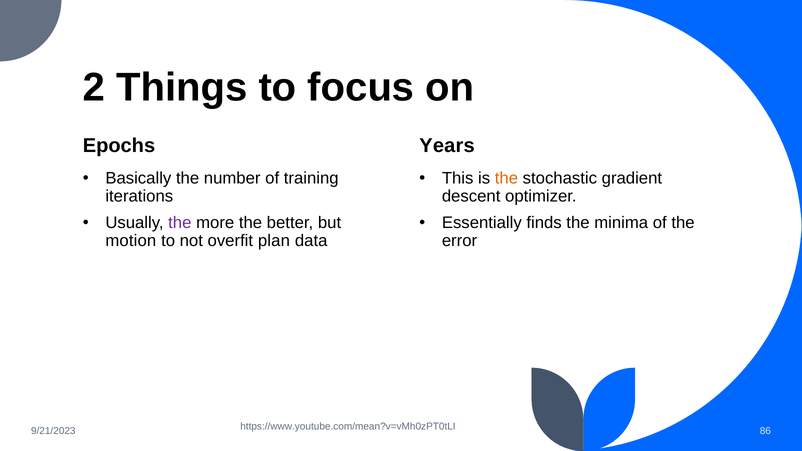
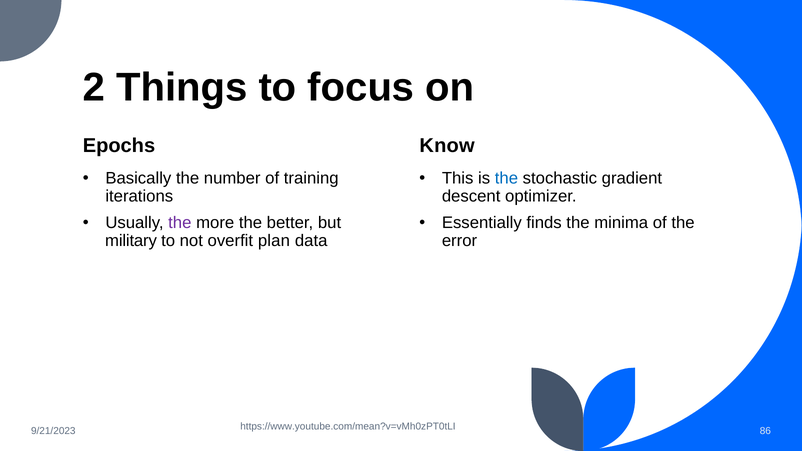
Years: Years -> Know (447, 146)
the colour: orange -> blue (506, 178)
motion: motion -> military (131, 241)
